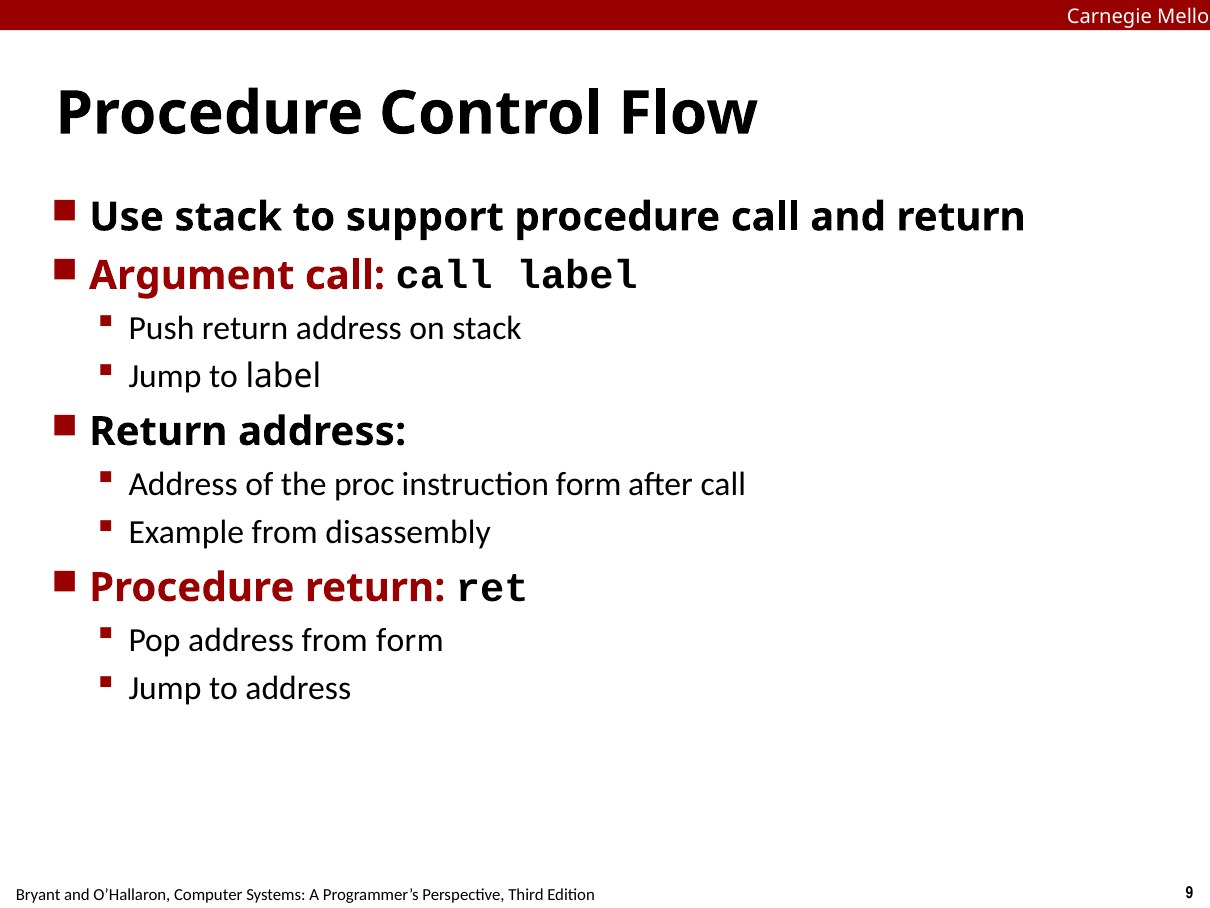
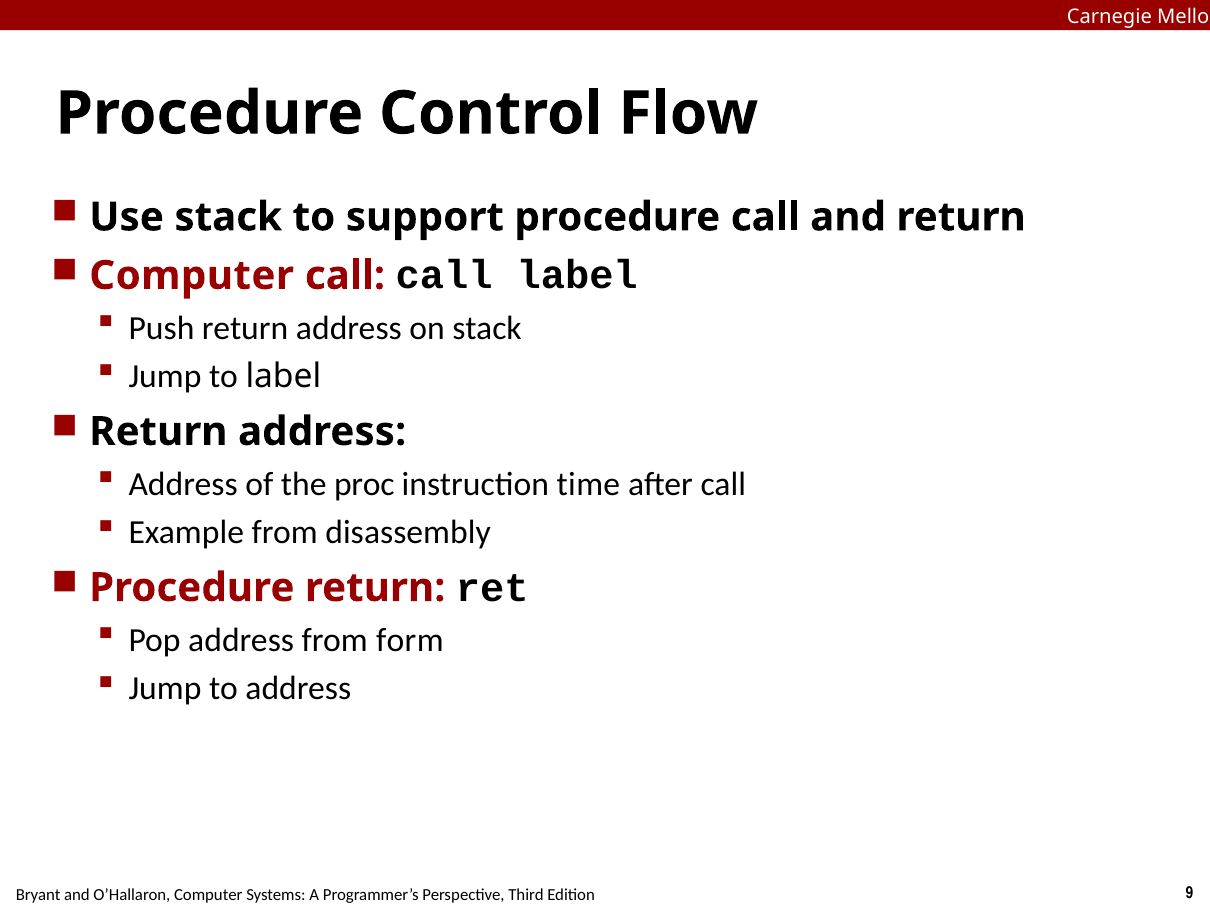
Argument: Argument -> Computer (192, 275)
instruction form: form -> time (588, 484)
